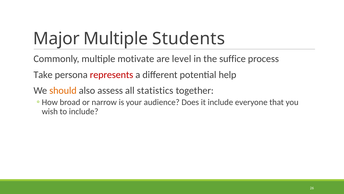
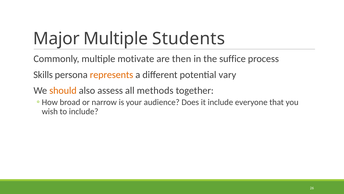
level: level -> then (182, 59)
Take: Take -> Skills (43, 75)
represents colour: red -> orange (112, 75)
help: help -> vary (227, 75)
statistics: statistics -> methods (155, 90)
